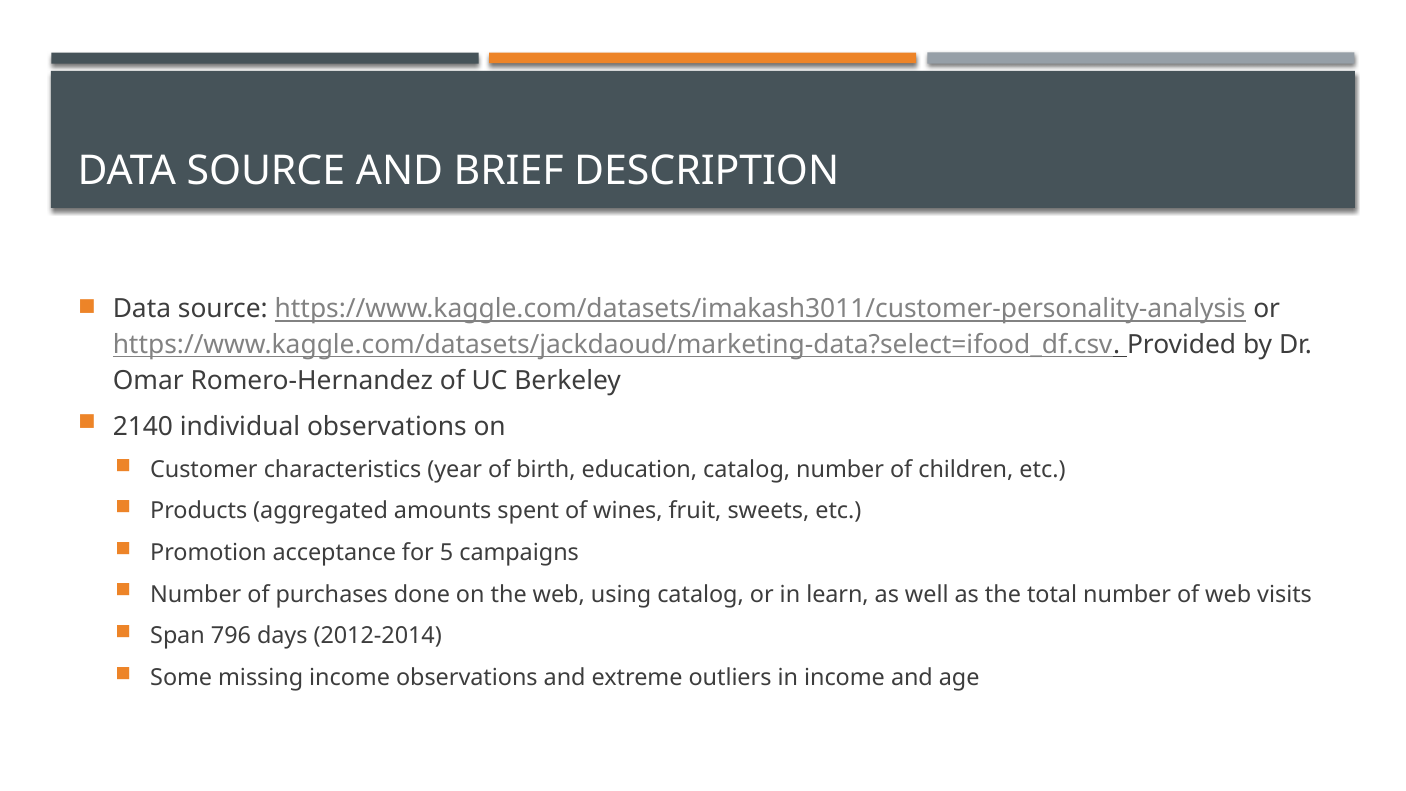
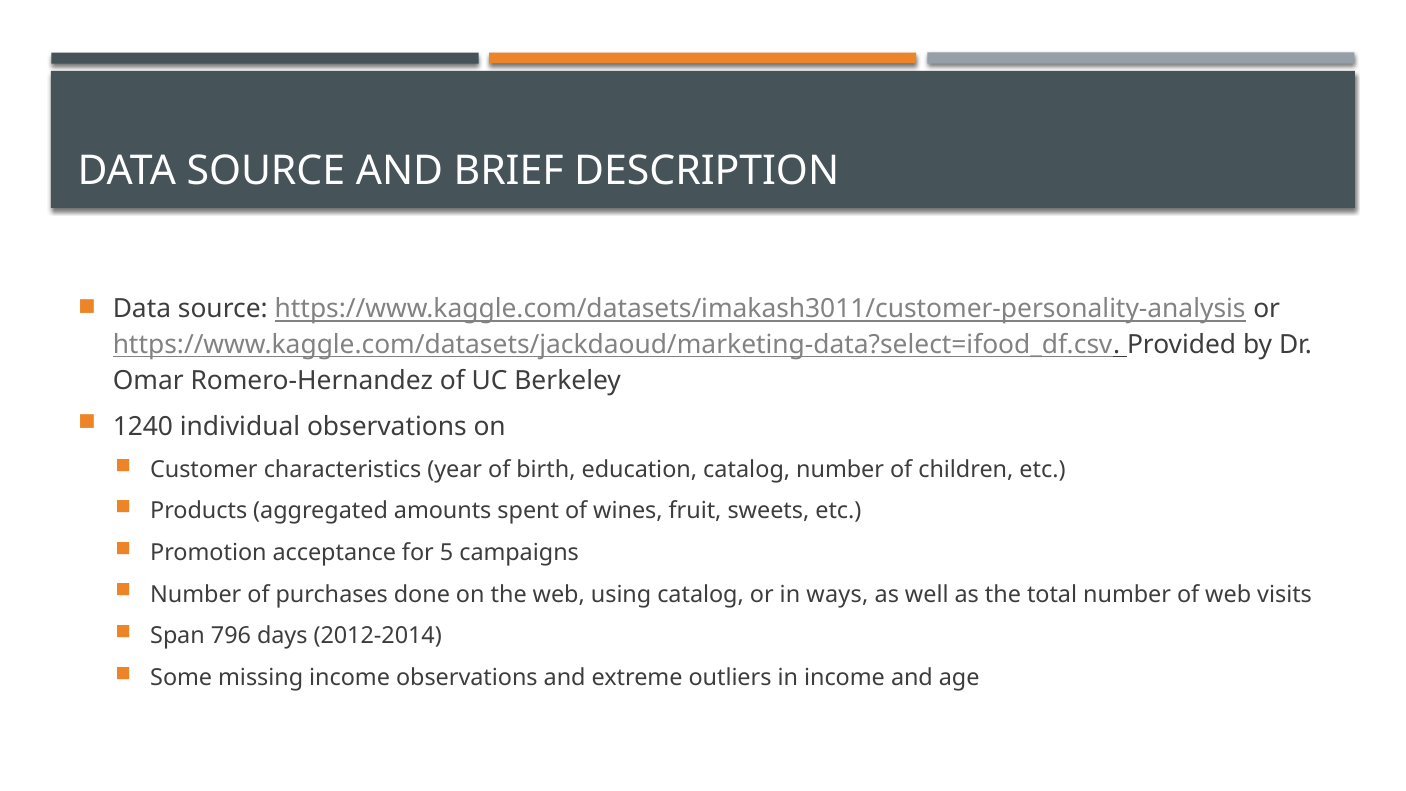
2140: 2140 -> 1240 (143, 426)
learn: learn -> ways (837, 594)
